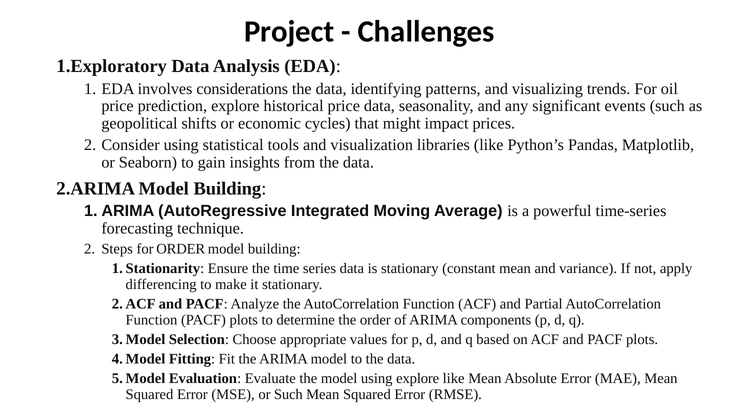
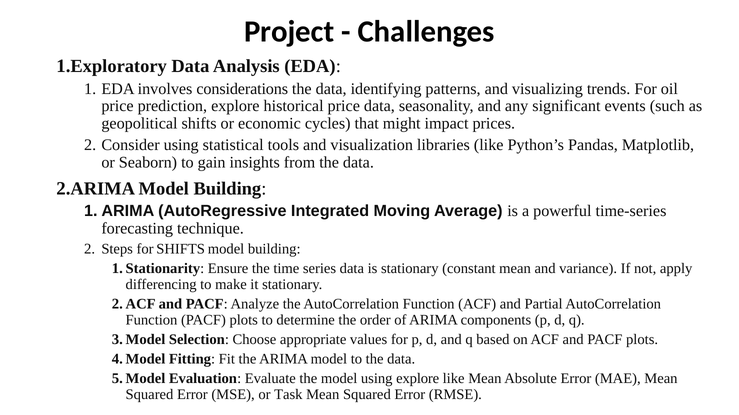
for ORDER: ORDER -> SHIFTS (181, 249)
or Such: Such -> Task (288, 395)
